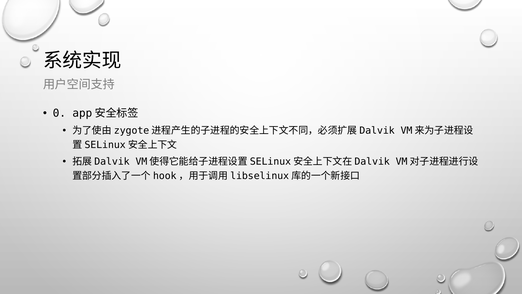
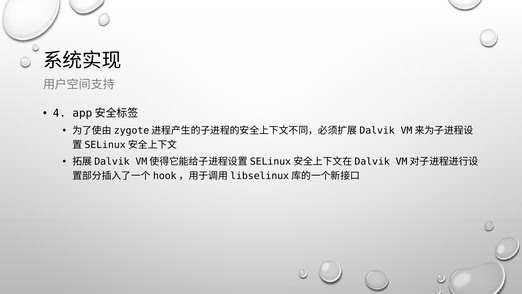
0: 0 -> 4 (59, 113)
